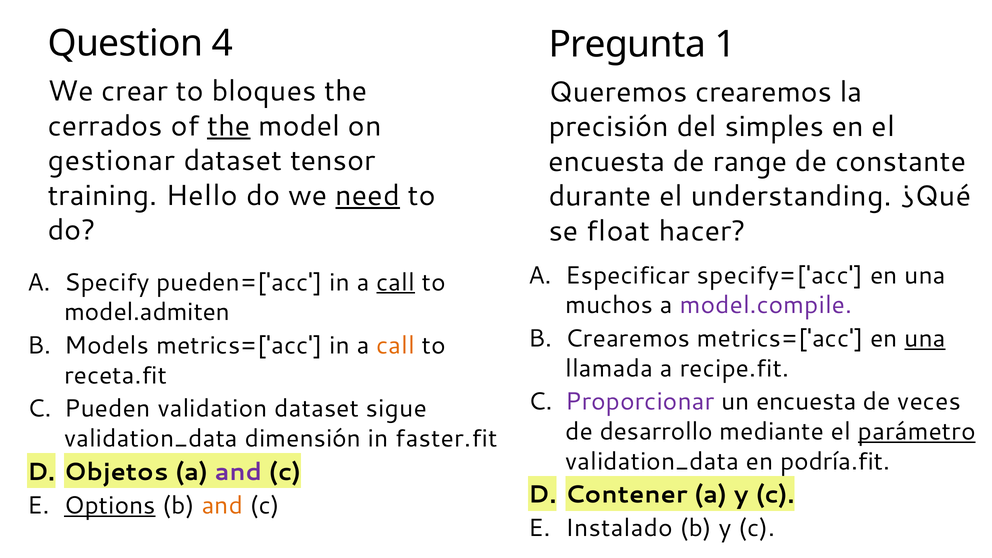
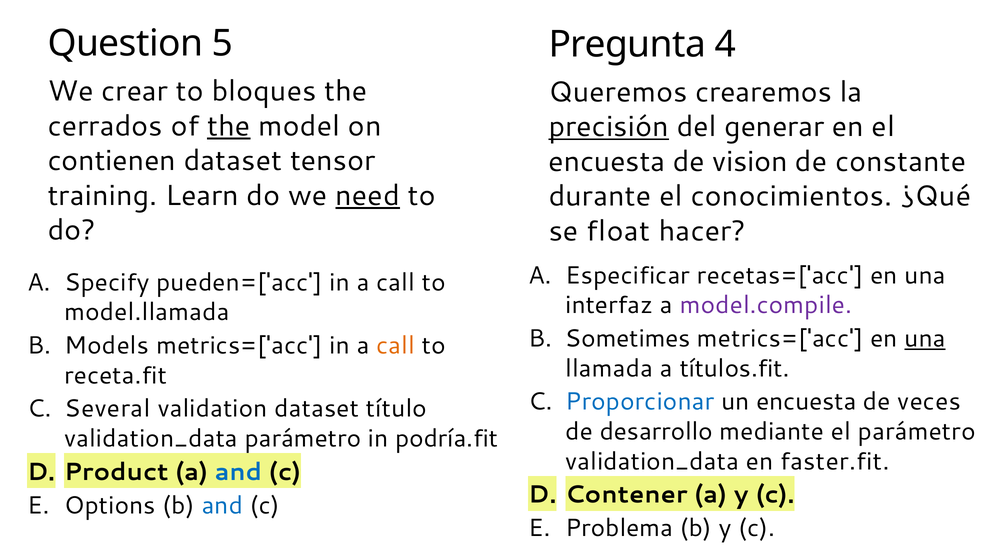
4: 4 -> 5 (222, 44)
1: 1 -> 4 (725, 44)
precisión underline: none -> present (609, 127)
simples: simples -> generar (774, 127)
gestionar: gestionar -> contienen (112, 161)
range: range -> vision (750, 162)
Hello: Hello -> Learn (202, 195)
understanding: understanding -> conocimientos (791, 196)
specify=['acc: specify=['acc -> recetas=['acc (780, 275)
call underline: present -> none (396, 282)
muchos: muchos -> interfaz (609, 305)
model.admiten: model.admiten -> model.llamada (147, 312)
B Crearemos: Crearemos -> Sometimes (628, 339)
recipe.fit: recipe.fit -> títulos.fit (735, 368)
Proporcionar colour: purple -> blue (640, 402)
Pueden: Pueden -> Several (107, 409)
sigue: sigue -> título (396, 409)
parámetro underline: present -> none (917, 432)
validation_data dimensión: dimensión -> parámetro (303, 439)
faster.fit: faster.fit -> podría.fit (447, 439)
podría.fit: podría.fit -> faster.fit (835, 461)
Objetos: Objetos -> Product (116, 472)
and colour: purple -> blue (239, 472)
Options underline: present -> none (110, 506)
and colour: orange -> blue (222, 506)
Instalado: Instalado -> Problema (619, 528)
